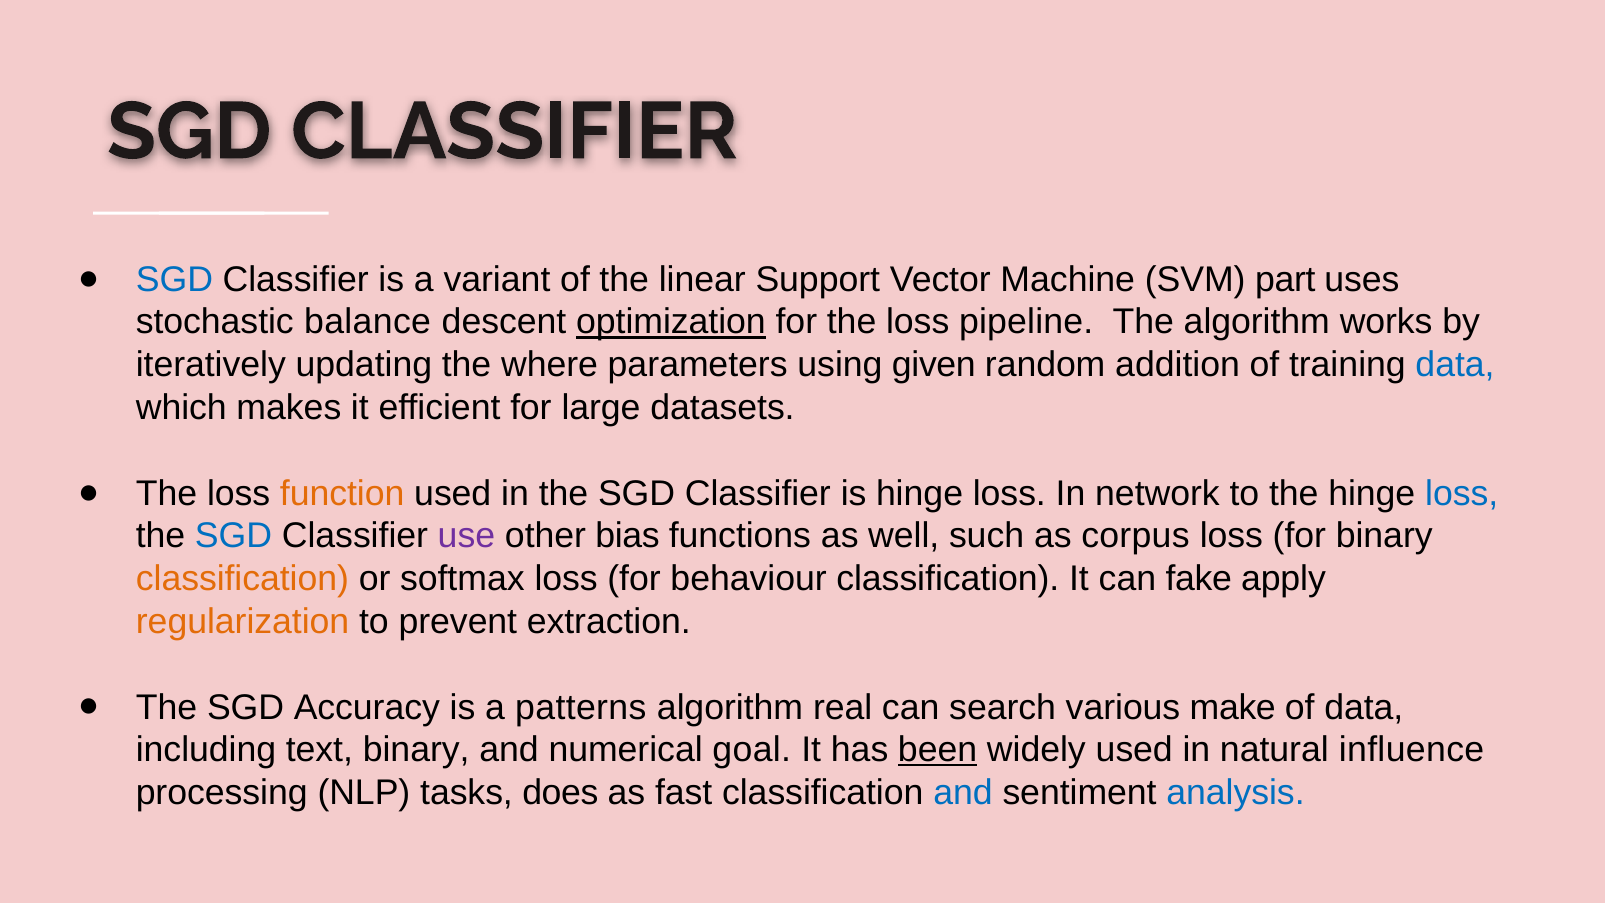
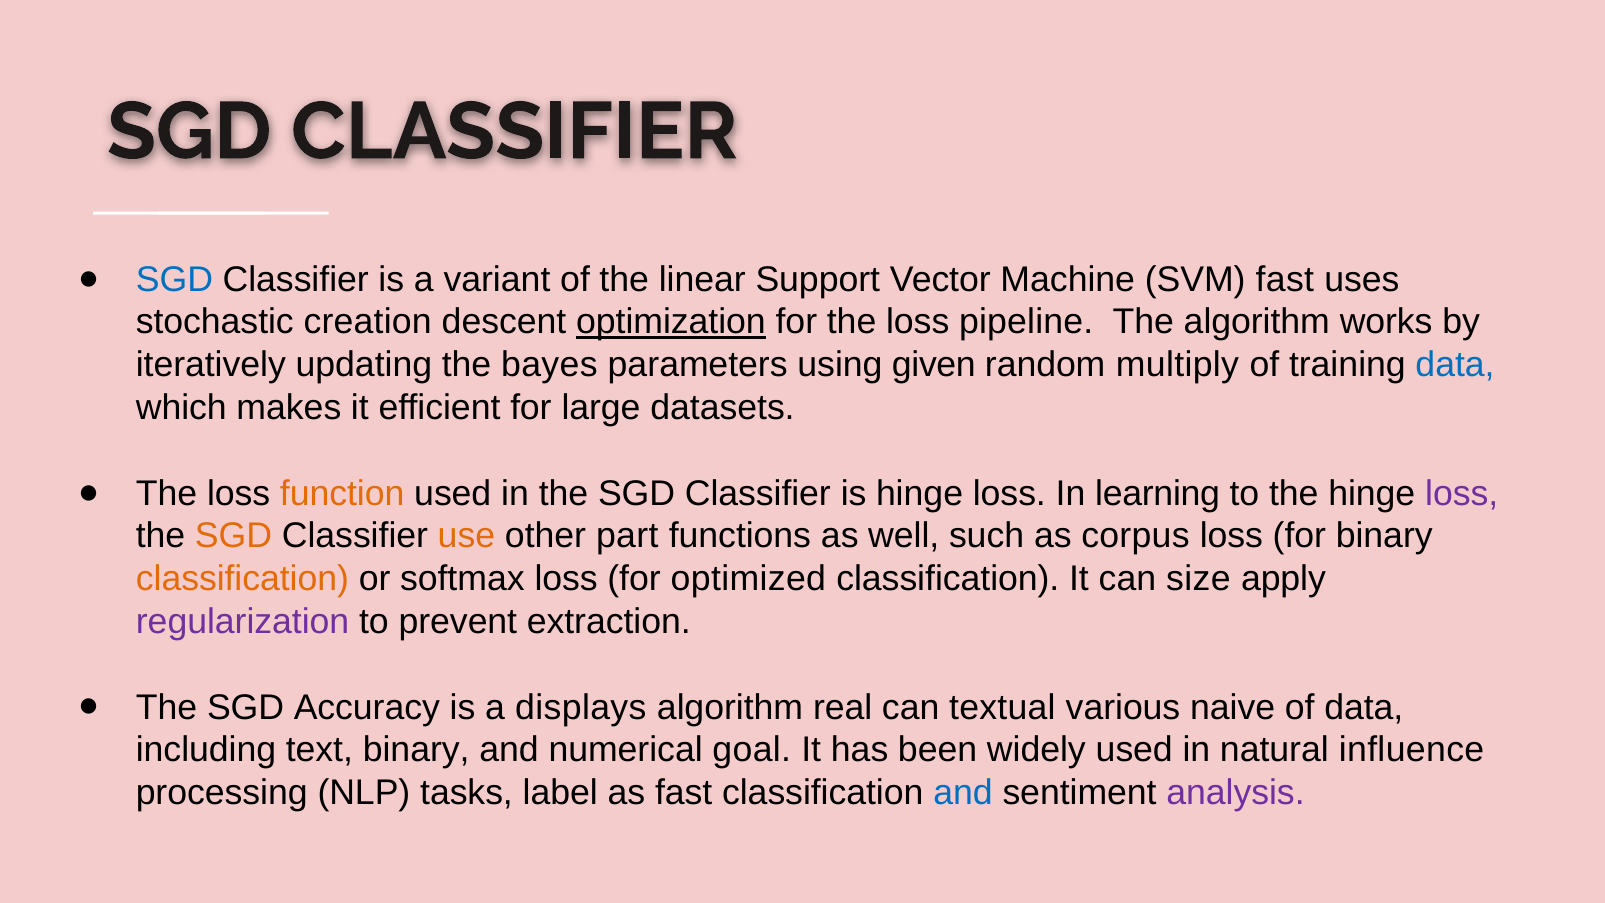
SVM part: part -> fast (1285, 279)
balance: balance -> creation (368, 322)
where: where -> bayes (549, 365)
addition: addition -> multiply (1177, 365)
network: network -> learning (1158, 493)
loss colour: blue -> purple (1462, 493)
SGD colour: blue -> orange (234, 536)
use colour: purple -> orange (466, 536)
bias: bias -> part (627, 536)
behaviour: behaviour -> optimized (748, 579)
fake: fake -> size (1198, 579)
regularization colour: orange -> purple (243, 622)
patterns: patterns -> displays (581, 707)
search: search -> textual (1002, 707)
make: make -> naive (1233, 707)
been underline: present -> none (938, 750)
does: does -> label (560, 793)
analysis colour: blue -> purple (1235, 793)
